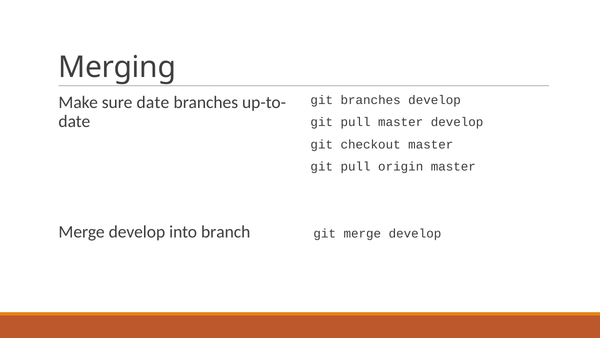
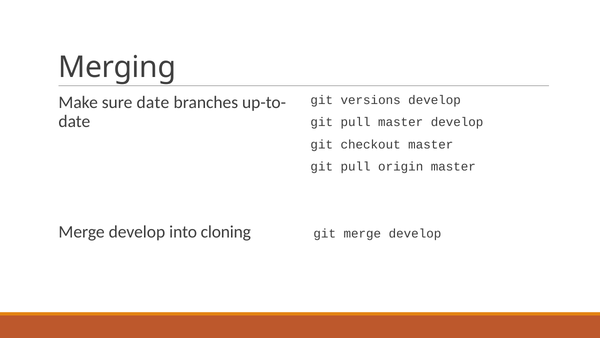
git branches: branches -> versions (371, 100)
branch: branch -> cloning (226, 232)
